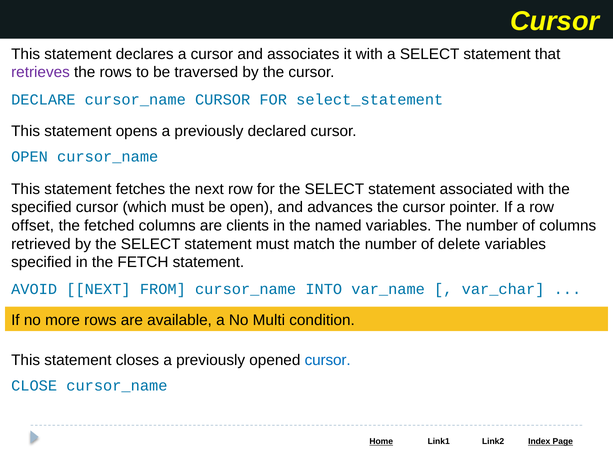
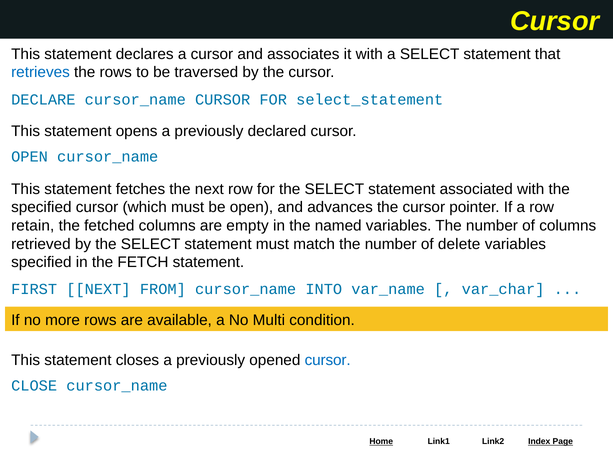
retrieves colour: purple -> blue (40, 73)
offset: offset -> retain (33, 226)
clients: clients -> empty (248, 226)
AVOID: AVOID -> FIRST (34, 290)
